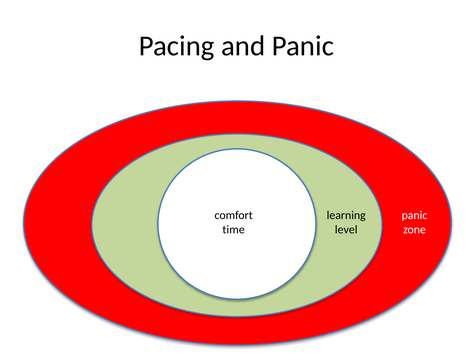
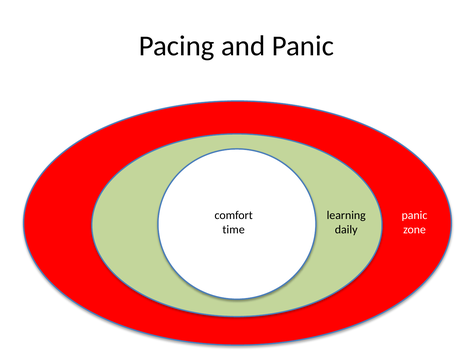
level: level -> daily (346, 229)
